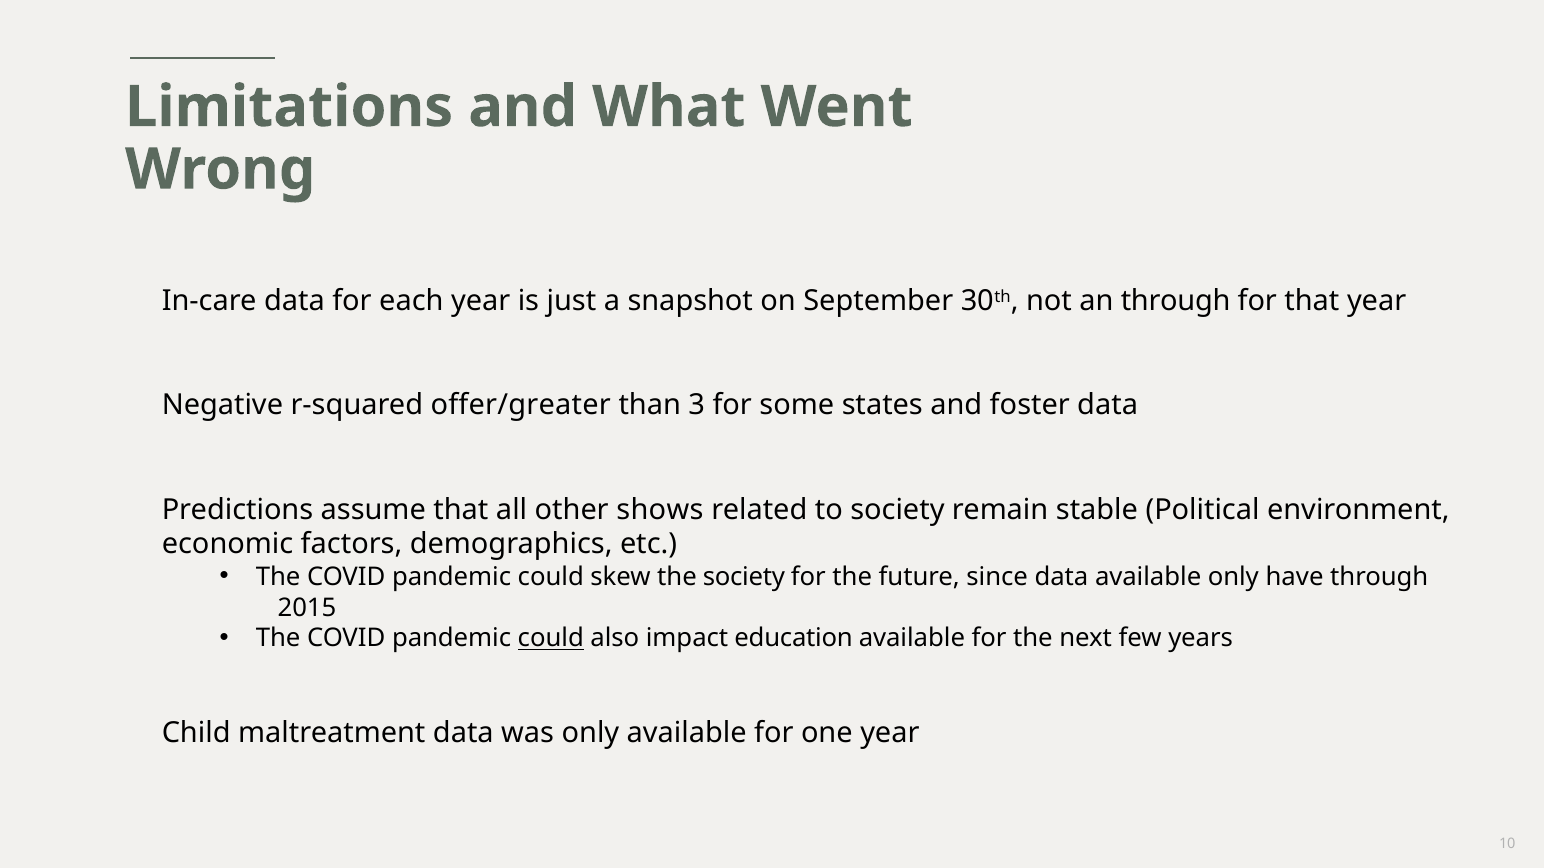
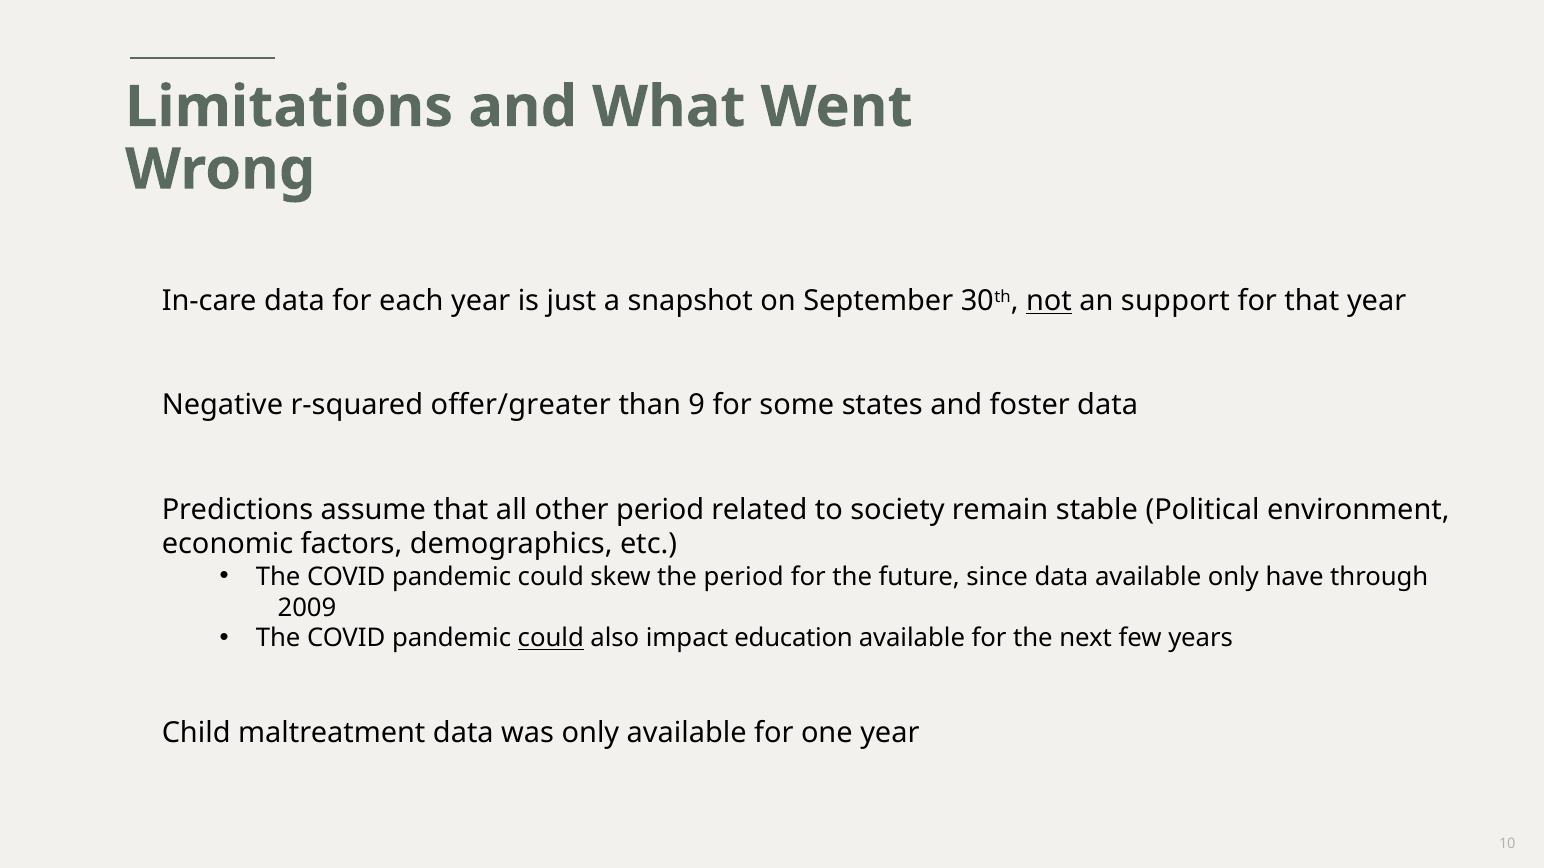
not underline: none -> present (1049, 301)
an through: through -> support (1175, 301)
3: 3 -> 9 (697, 406)
other shows: shows -> period (660, 510)
the society: society -> period (744, 577)
2015: 2015 -> 2009 (307, 608)
